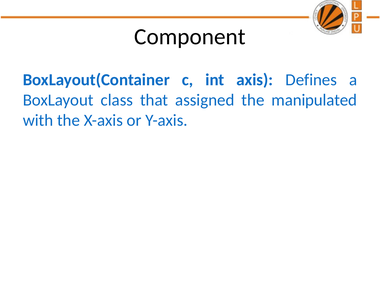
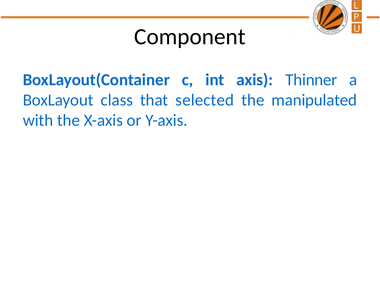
Defines: Defines -> Thinner (311, 80)
assigned: assigned -> selected (205, 100)
